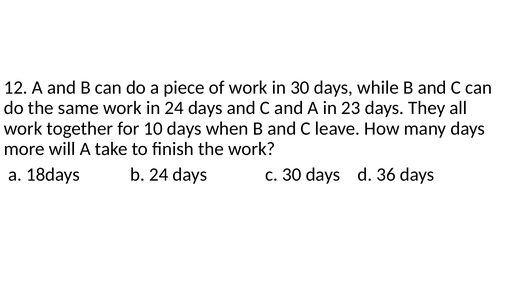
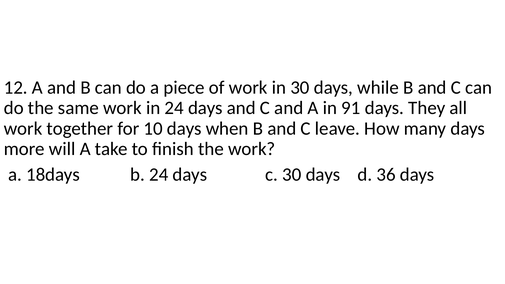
23: 23 -> 91 (351, 108)
